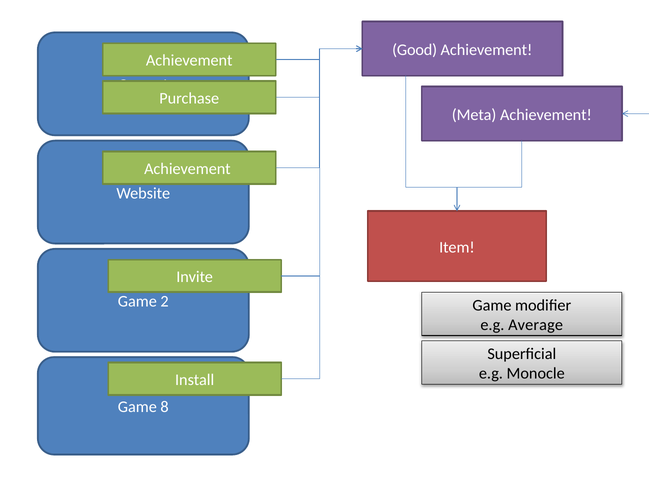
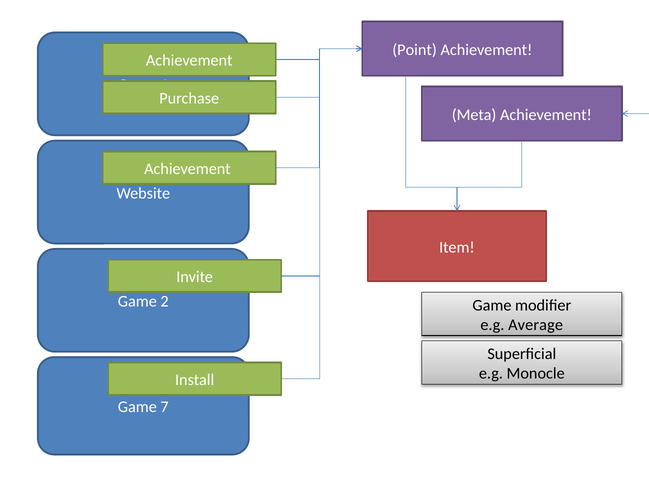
Good: Good -> Point (415, 50)
8: 8 -> 7 (165, 407)
